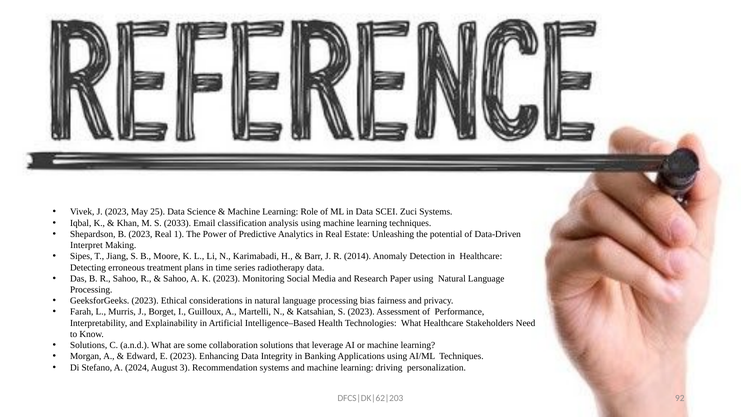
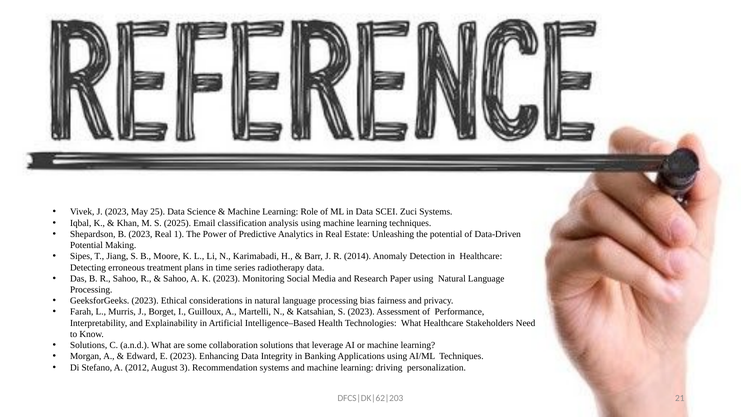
2033: 2033 -> 2025 (177, 223)
Interpret: Interpret -> Potential (86, 245)
2024: 2024 -> 2012 (137, 367)
92: 92 -> 21 (680, 398)
